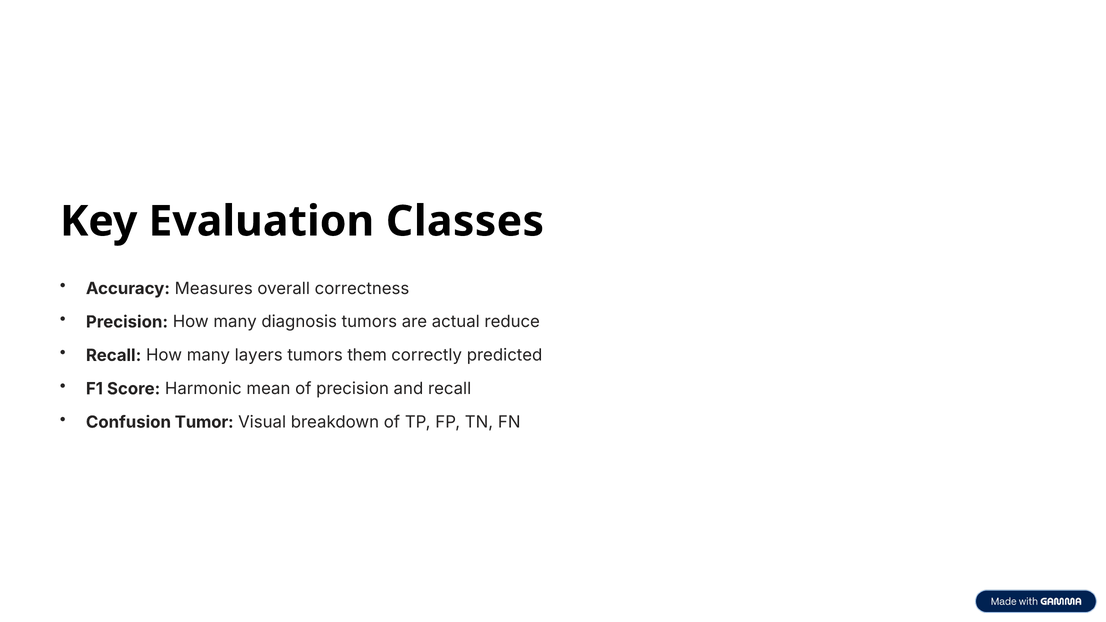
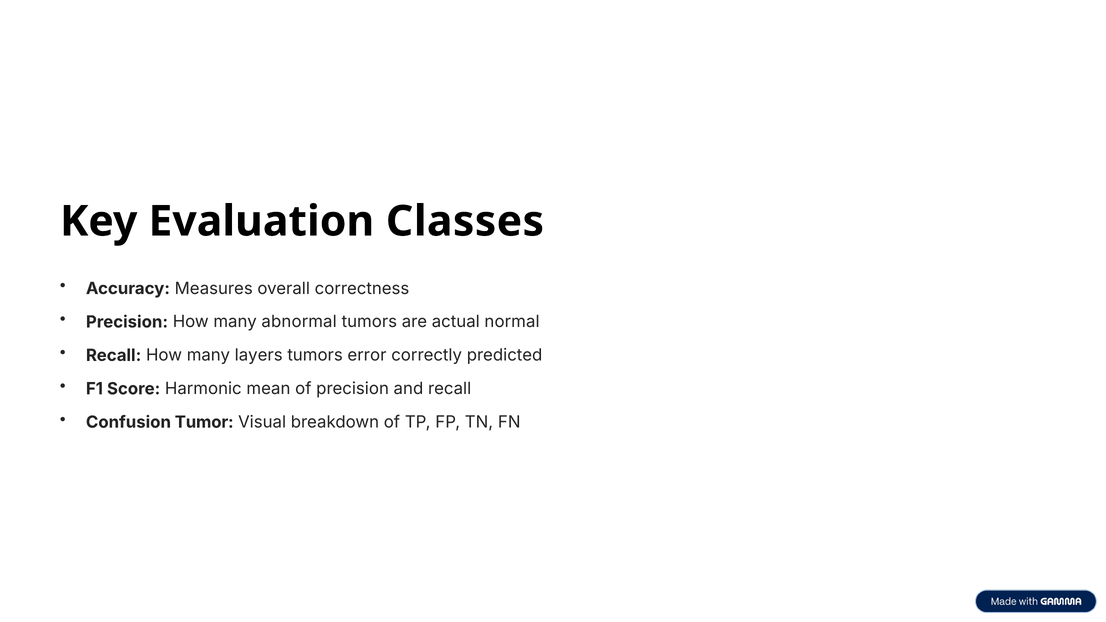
diagnosis: diagnosis -> abnormal (299, 322)
reduce: reduce -> normal (512, 322)
them: them -> error (367, 355)
